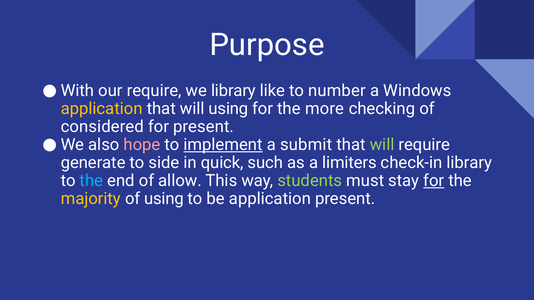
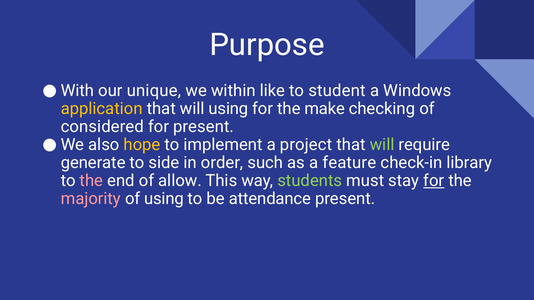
our require: require -> unique (154, 91)
we library: library -> within (233, 91)
number: number -> student (337, 91)
more: more -> make (325, 109)
hope colour: pink -> yellow (142, 145)
implement underline: present -> none (223, 145)
submit: submit -> project (306, 145)
quick: quick -> order (222, 163)
limiters: limiters -> feature (349, 163)
the colour: light blue -> pink (91, 181)
majority colour: yellow -> pink (91, 199)
be application: application -> attendance (270, 199)
